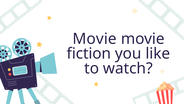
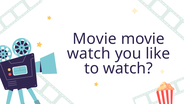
fiction: fiction -> watch (89, 53)
